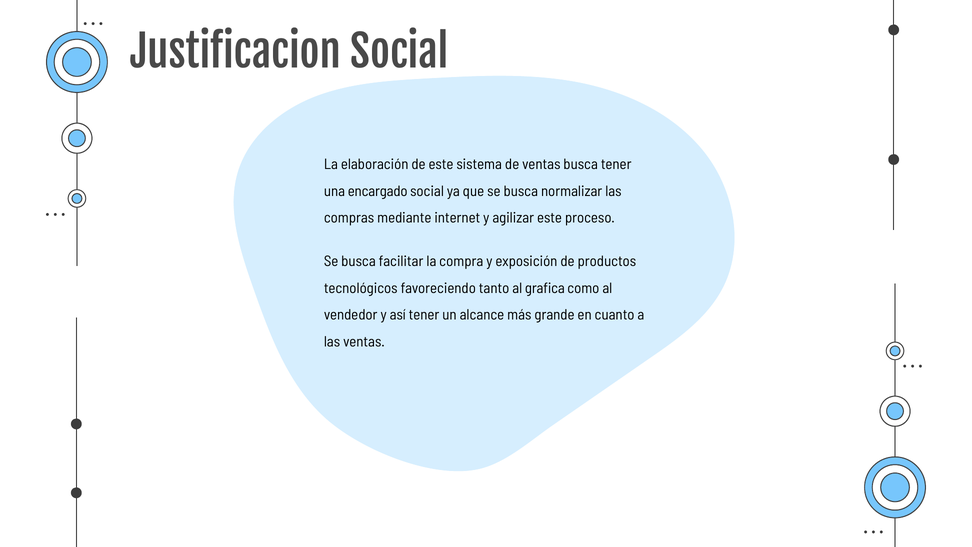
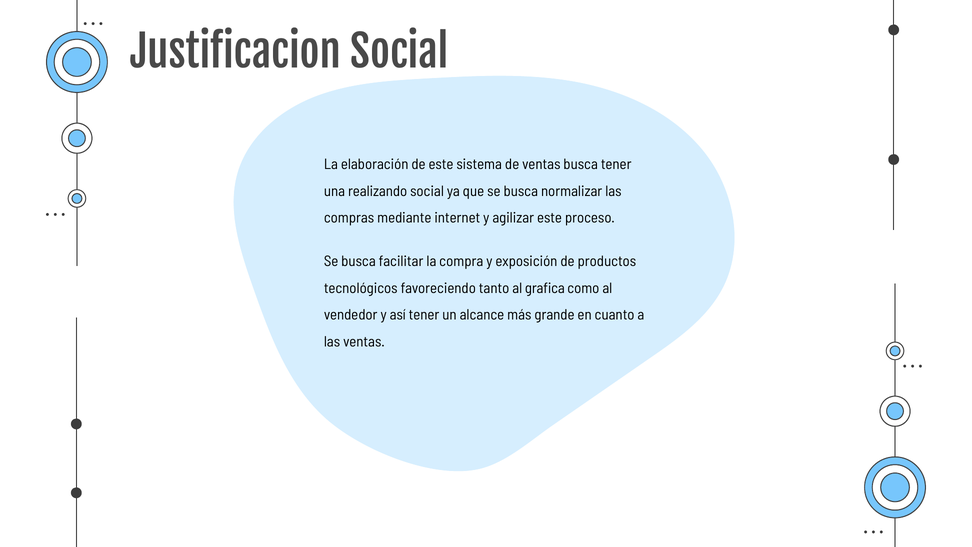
encargado: encargado -> realizando (378, 191)
